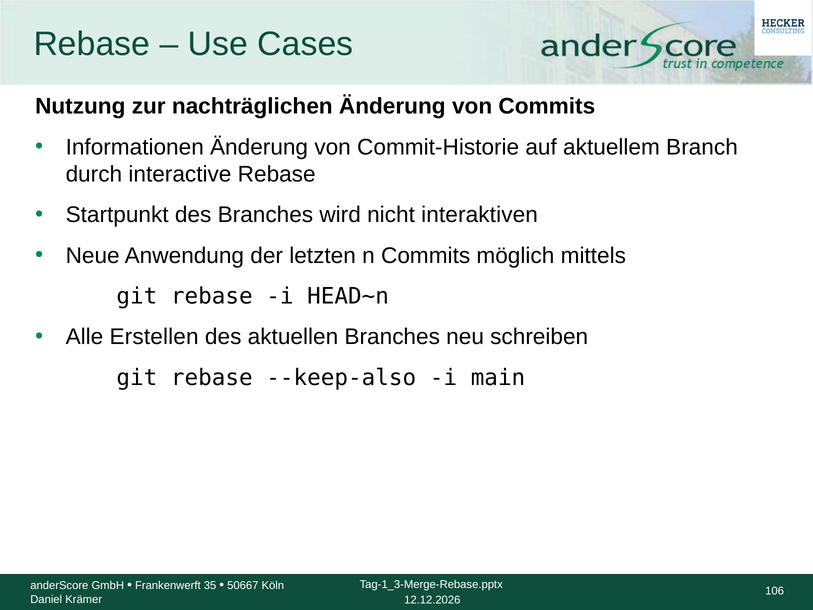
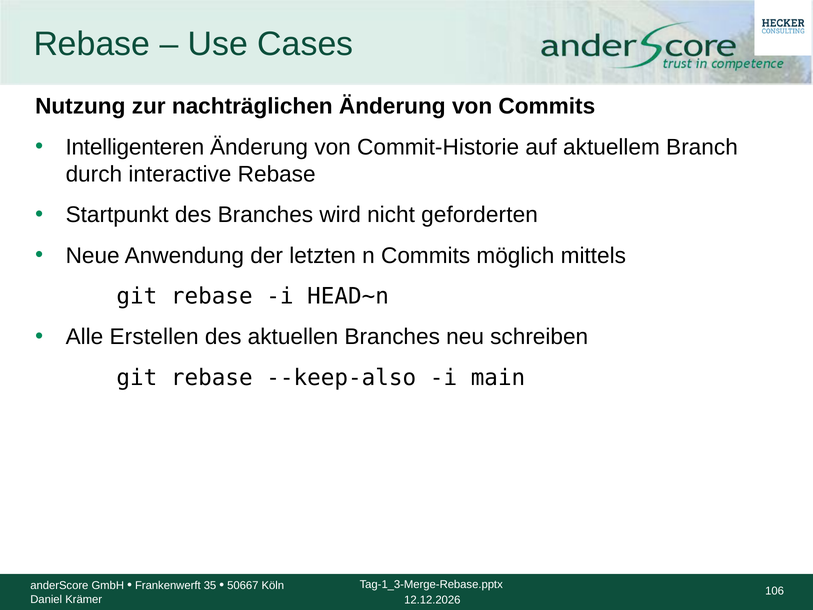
Informationen: Informationen -> Intelligenteren (135, 147)
interaktiven: interaktiven -> geforderten (480, 215)
